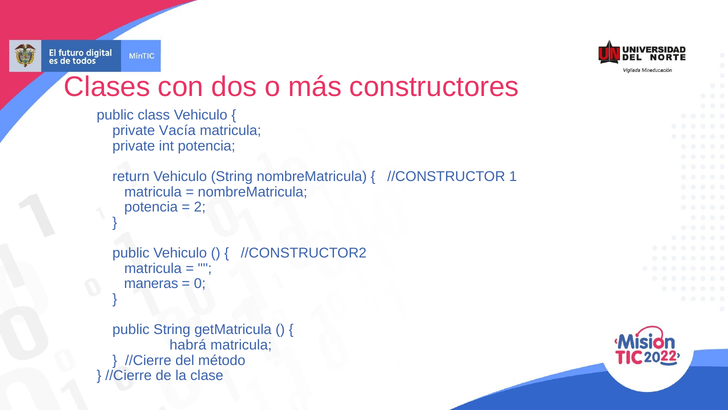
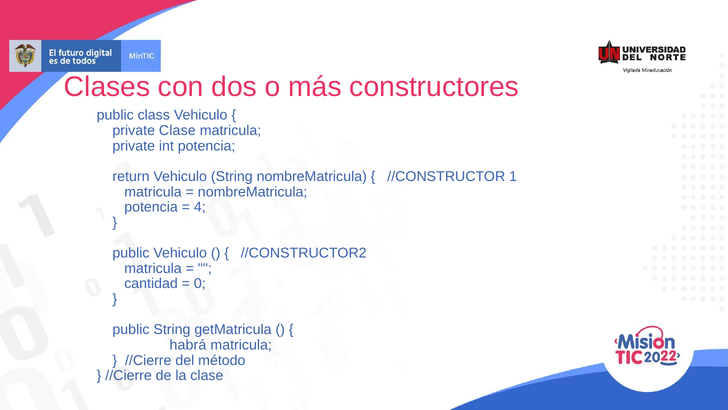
private Vacía: Vacía -> Clase (177, 130)
2: 2 -> 4 (200, 207)
maneras: maneras -> cantidad (151, 283)
